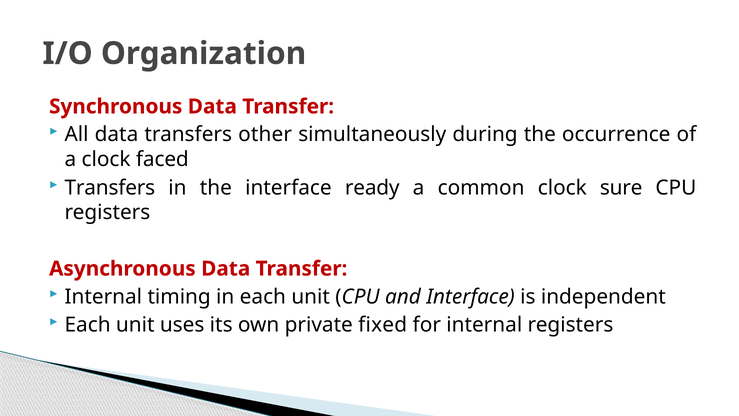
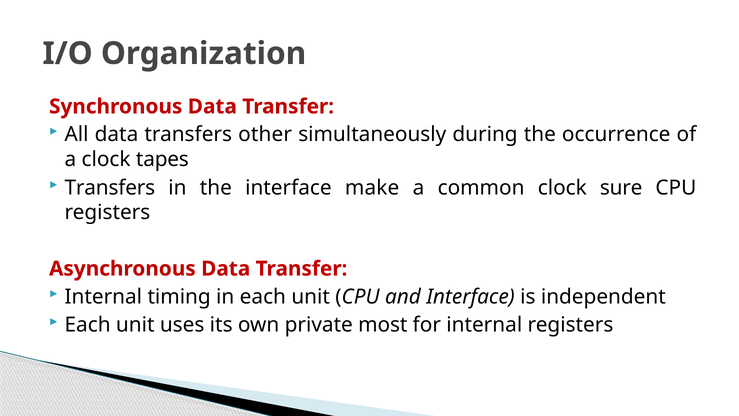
faced: faced -> tapes (162, 159)
ready: ready -> make (372, 187)
fixed: fixed -> most (383, 325)
